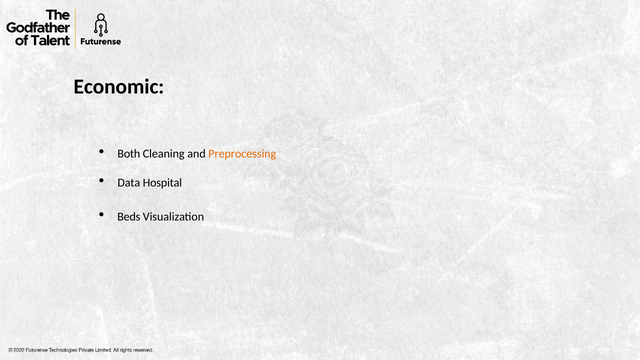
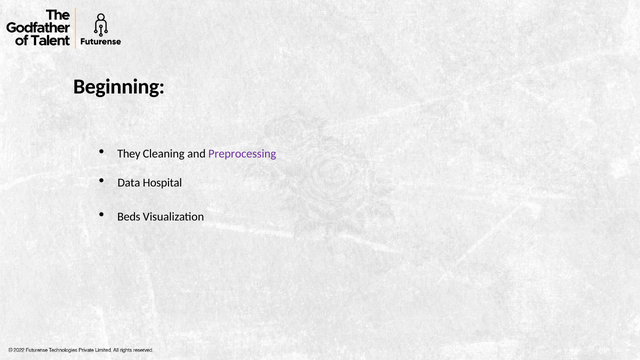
Economic: Economic -> Beginning (119, 87)
Both: Both -> They (129, 154)
Preprocessing colour: orange -> purple (242, 154)
